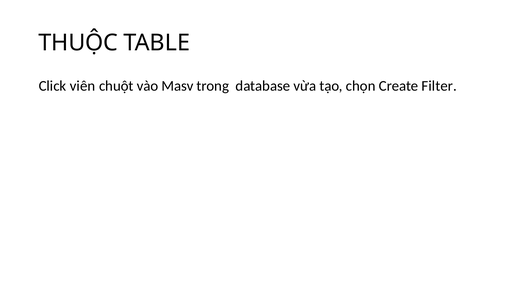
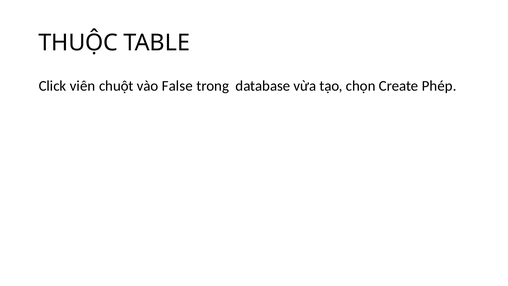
Masv: Masv -> False (177, 86)
Filter: Filter -> Phép (439, 86)
